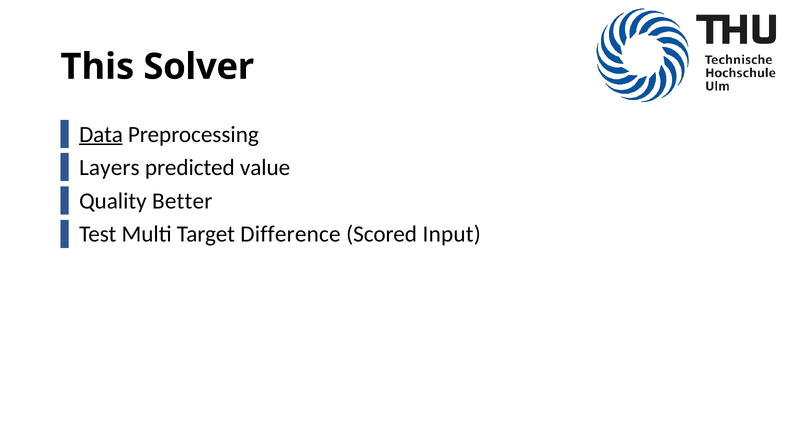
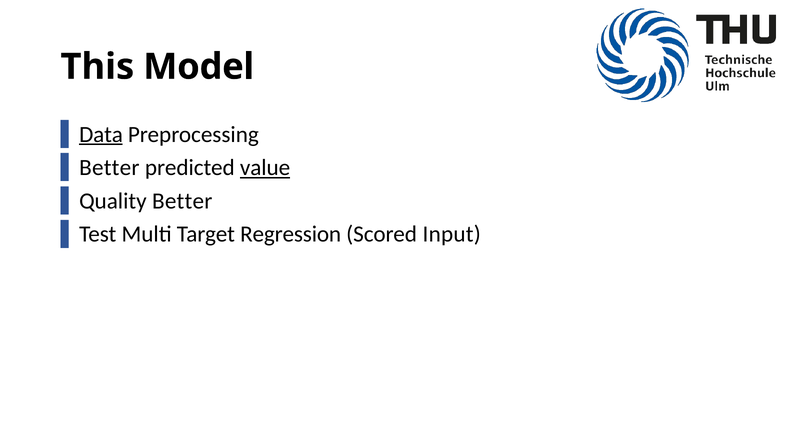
Solver: Solver -> Model (199, 67)
Layers: Layers -> Better (109, 168)
value underline: none -> present (265, 168)
Difference: Difference -> Regression (291, 234)
